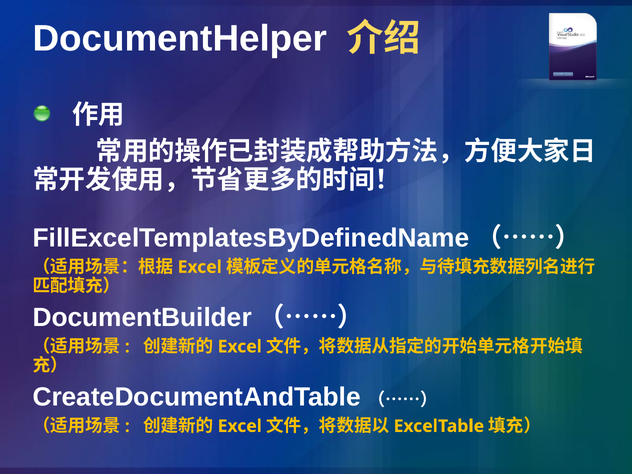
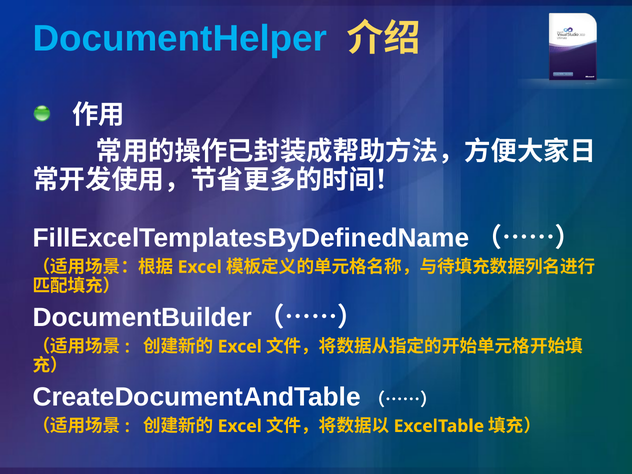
DocumentHelper colour: white -> light blue (180, 39)
